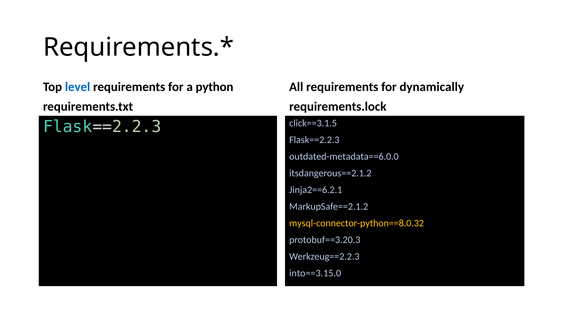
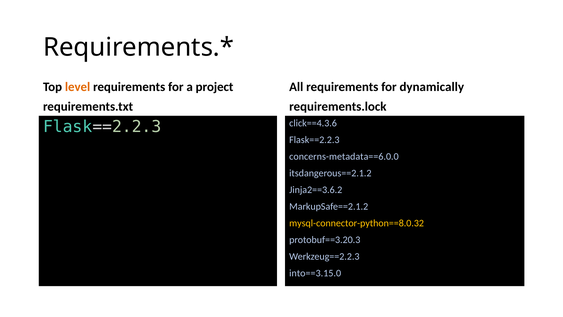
level colour: blue -> orange (78, 87)
python: python -> project (214, 87)
click==3.1.5: click==3.1.5 -> click==4.3.6 (313, 123)
outdated-metadata==6.0.0: outdated-metadata==6.0.0 -> concerns-metadata==6.0.0 (344, 156)
Jinja2==6.2.1: Jinja2==6.2.1 -> Jinja2==3.6.2 (316, 190)
